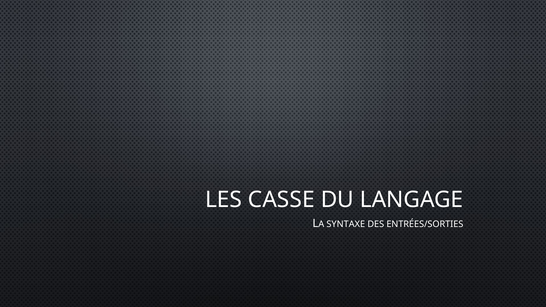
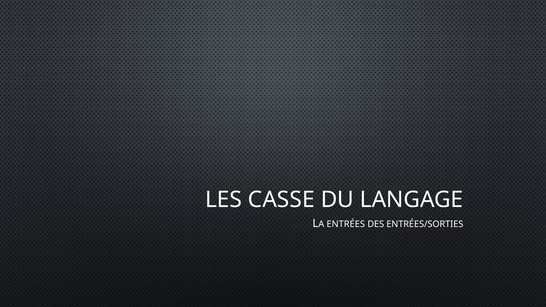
SYNTAXE: SYNTAXE -> ENTRÉES (346, 224)
